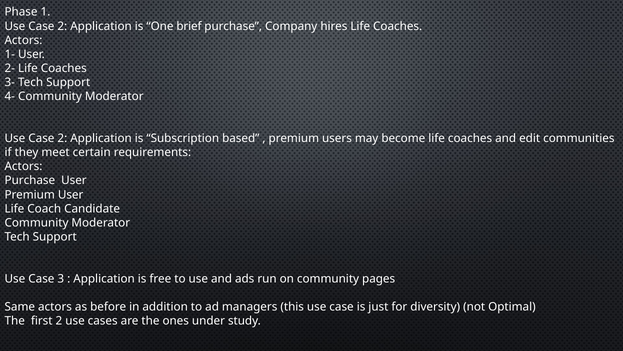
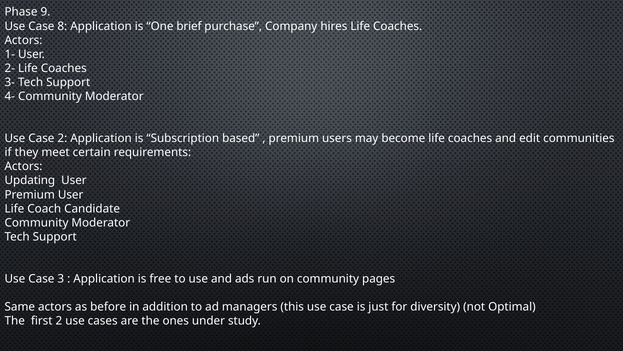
1: 1 -> 9 (46, 12)
2: 2 -> 8 (62, 26)
Purchase: Purchase -> Updating (30, 180)
